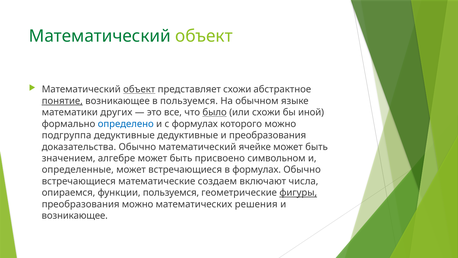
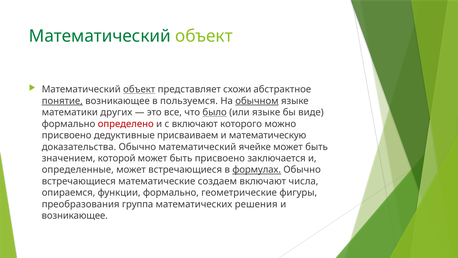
обычном underline: none -> present (257, 101)
или схожи: схожи -> языке (266, 112)
иной: иной -> виде (311, 112)
определено colour: blue -> red (126, 124)
с формулах: формулах -> включают (195, 124)
подгруппа: подгруппа -> присвоено (67, 135)
дедуктивные дедуктивные: дедуктивные -> присваиваем (188, 135)
и преобразования: преобразования -> математическую (268, 135)
алгебре: алгебре -> которой (117, 158)
символьном: символьном -> заключается (277, 158)
формулах underline: none -> present (257, 170)
функции пользуемся: пользуемся -> формально (171, 193)
фигуры underline: present -> none (298, 193)
преобразования можно: можно -> группа (138, 204)
